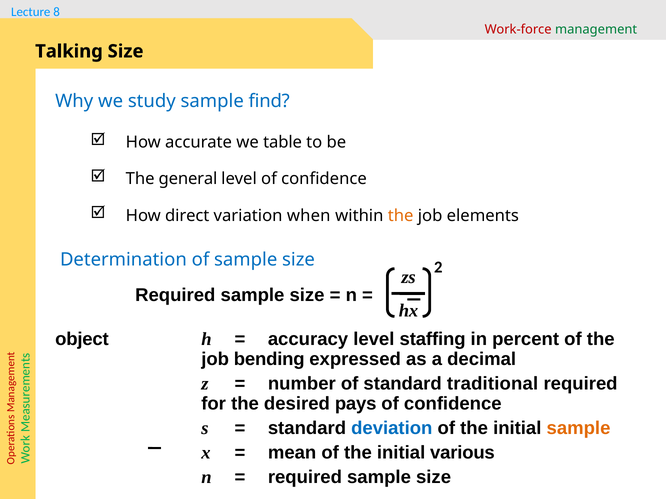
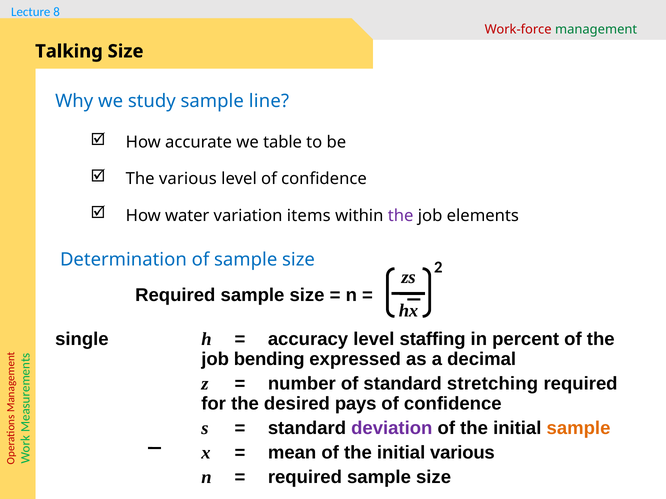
find: find -> line (269, 101)
The general: general -> various (188, 179)
direct: direct -> water (187, 216)
when: when -> items (309, 216)
the colour: orange -> purple (401, 216)
object: object -> single (82, 339)
traditional: traditional -> stretching (493, 384)
deviation colour: blue -> purple (392, 428)
